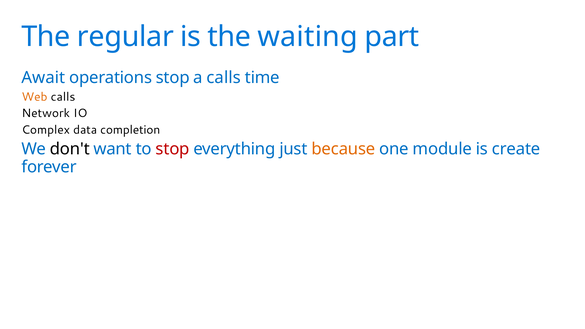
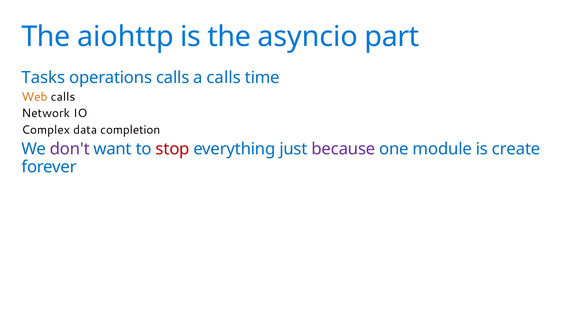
regular: regular -> aiohttp (125, 37)
waiting: waiting -> asyncio (308, 37)
Await: Await -> Tasks (43, 78)
operations stop: stop -> calls (173, 78)
don't colour: black -> purple (70, 149)
because colour: orange -> purple (343, 149)
